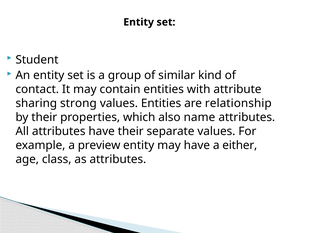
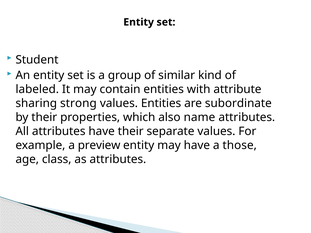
contact: contact -> labeled (37, 89)
relationship: relationship -> subordinate (238, 103)
either: either -> those (240, 145)
